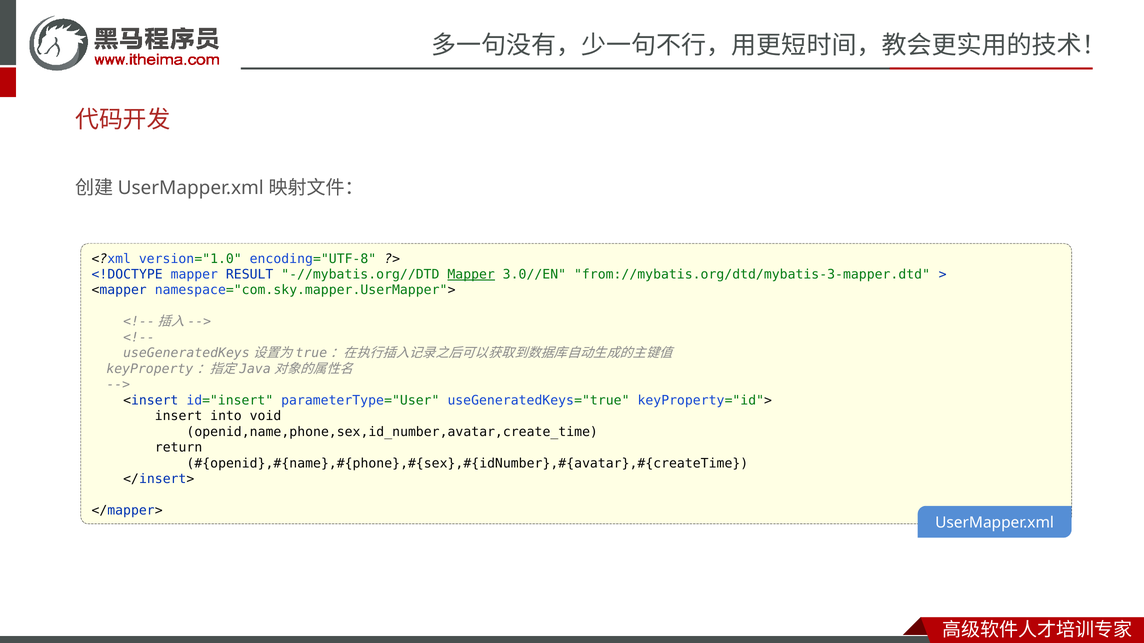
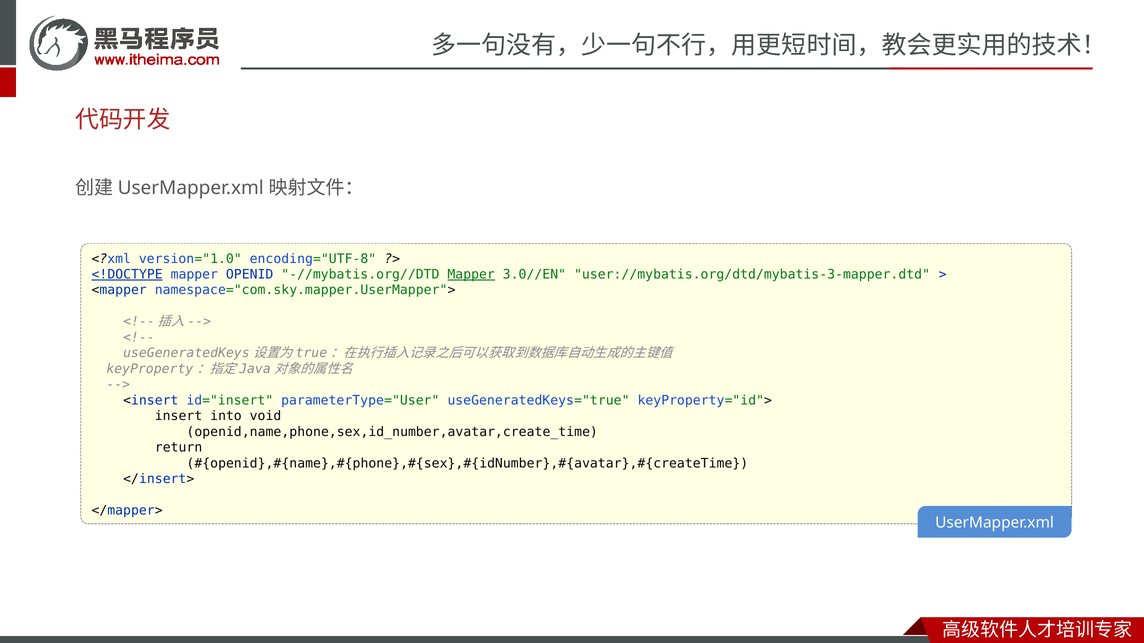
<!DOCTYPE underline: none -> present (127, 275)
RESULT: RESULT -> OPENID (250, 275)
from://mybatis.org/dtd/mybatis-3-mapper.dtd: from://mybatis.org/dtd/mybatis-3-mapper.dtd -> user://mybatis.org/dtd/mybatis-3-mapper.dtd (752, 275)
